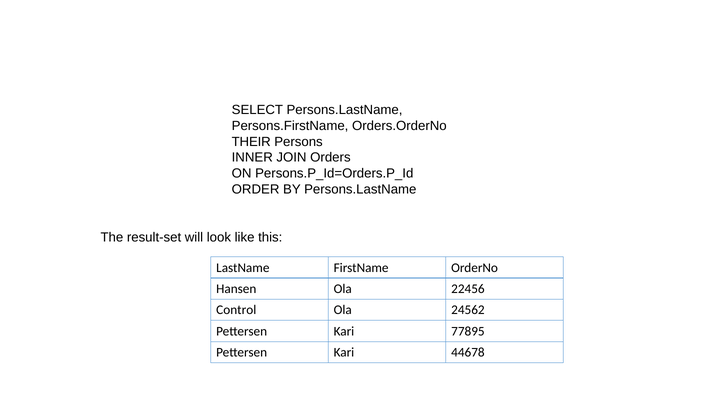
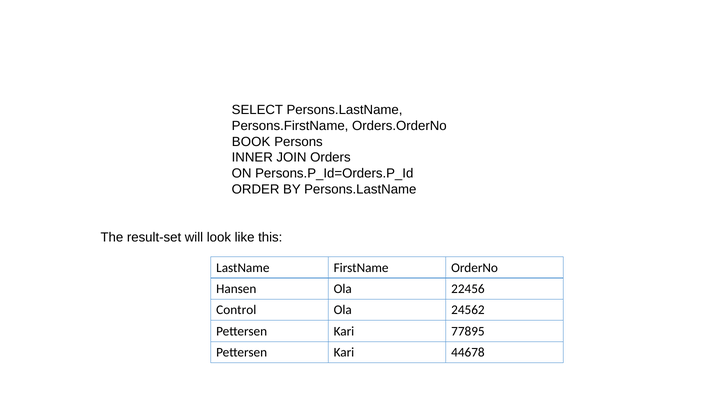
THEIR: THEIR -> BOOK (251, 141)
